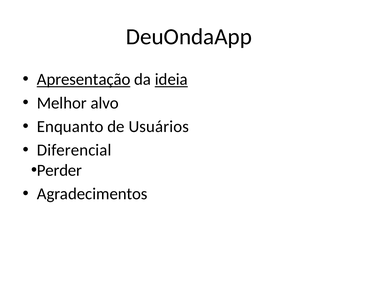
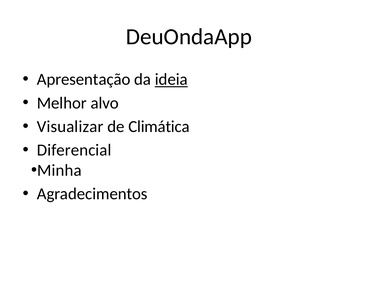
Apresentação underline: present -> none (84, 79)
Enquanto: Enquanto -> Visualizar (70, 126)
Usuários: Usuários -> Climática (159, 126)
Perder: Perder -> Minha (59, 170)
